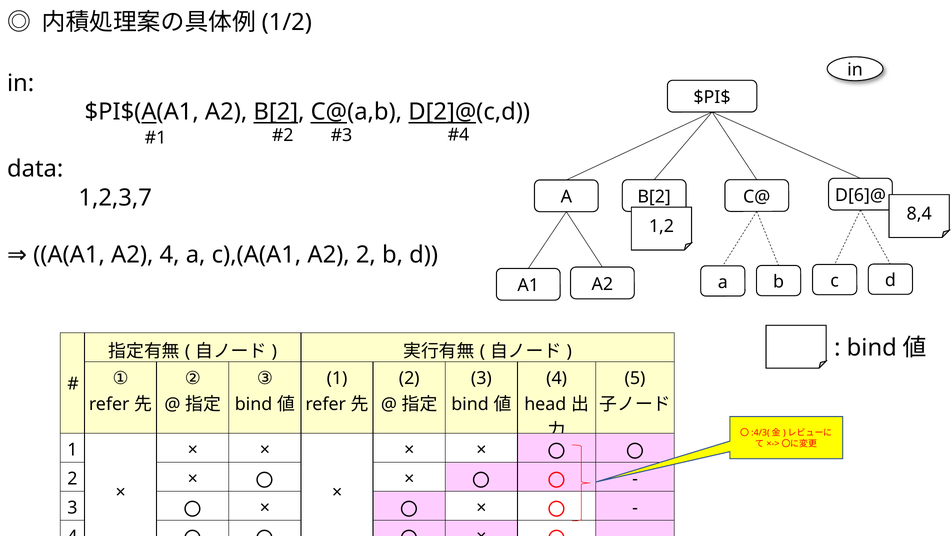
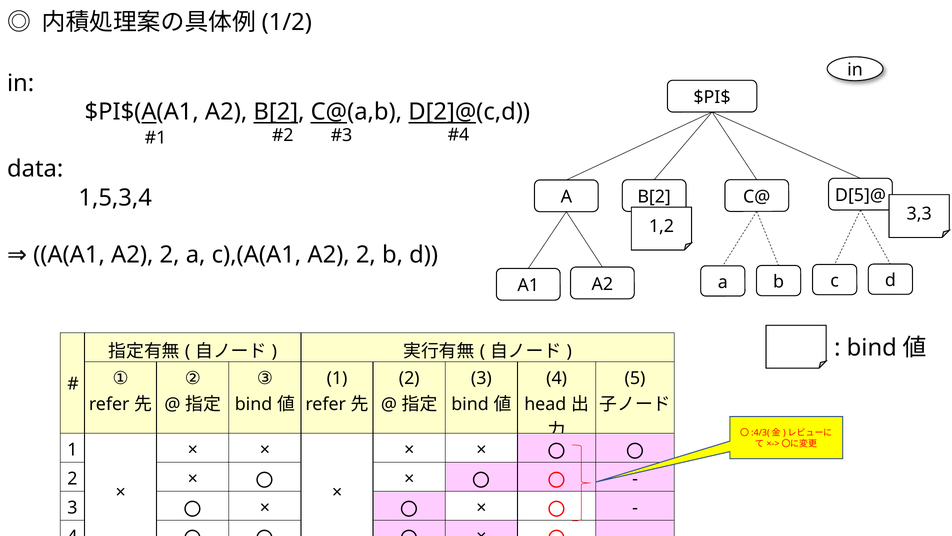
D[6]@: D[6]@ -> D[5]@ (860, 195)
1,2,3,7: 1,2,3,7 -> 1,5,3,4 (115, 197)
8,4: 8,4 -> 3,3 (919, 214)
A(A1 A2 4: 4 -> 2 (170, 255)
